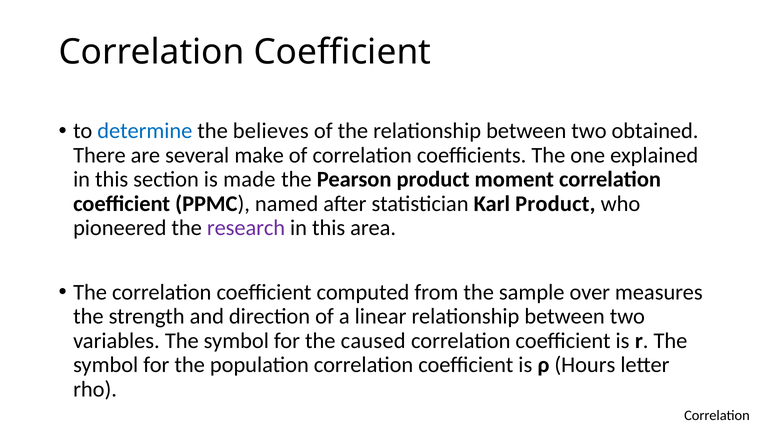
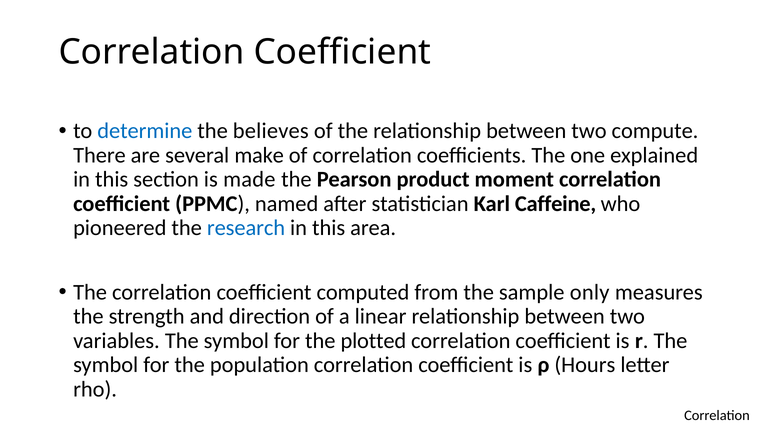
obtained: obtained -> compute (655, 131)
Karl Product: Product -> Caffeine (556, 204)
research colour: purple -> blue (246, 228)
over: over -> only (590, 292)
caused: caused -> plotted (373, 341)
